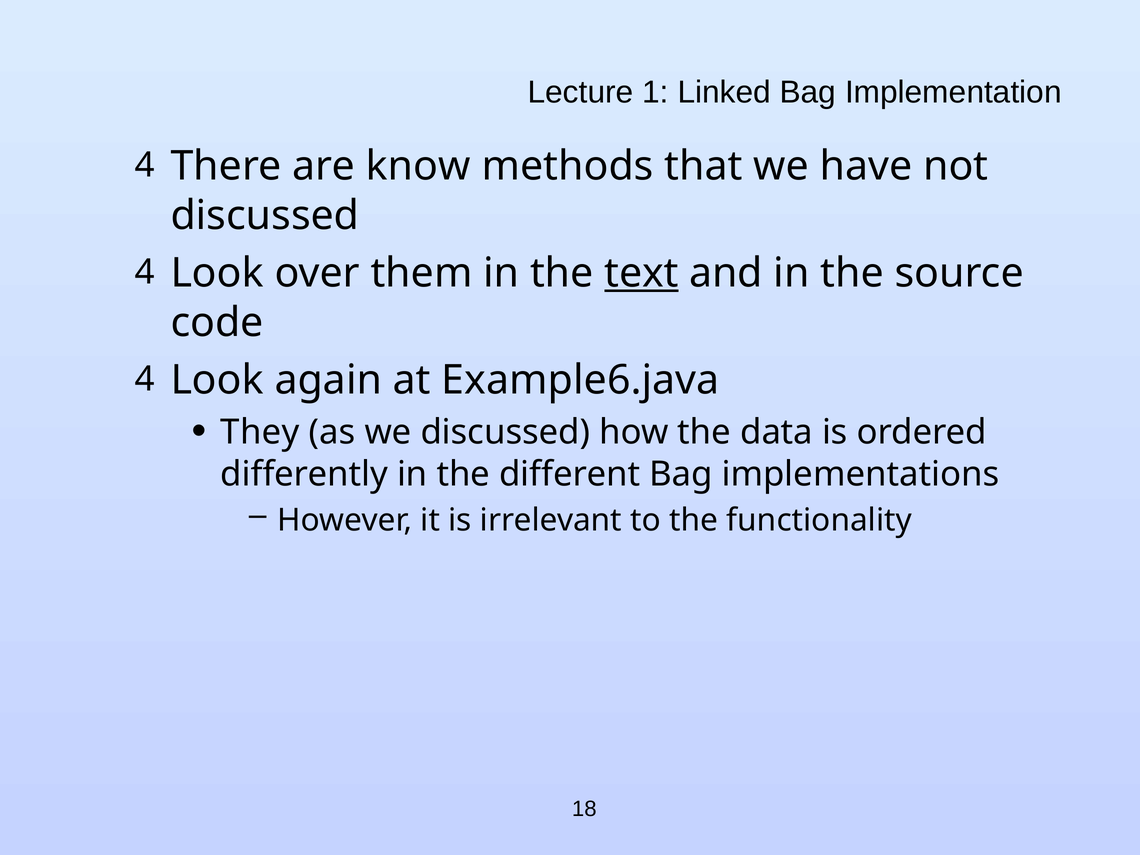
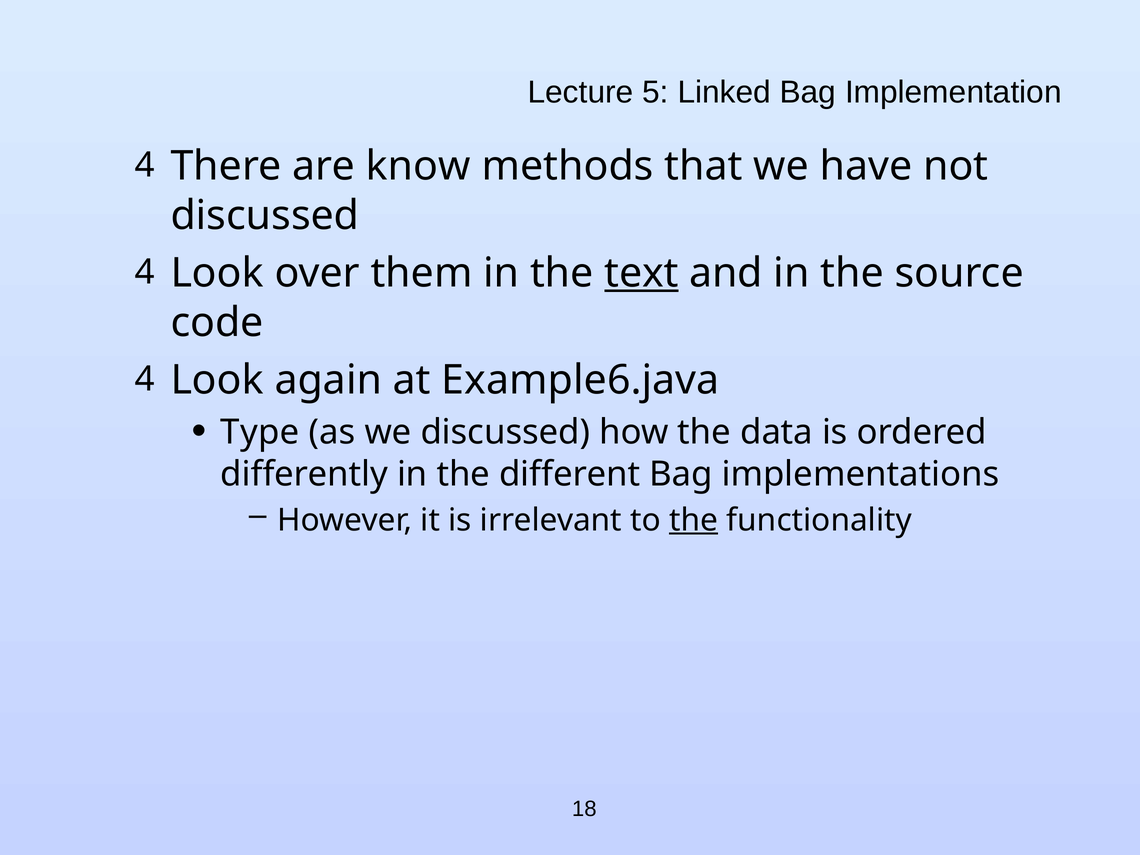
1: 1 -> 5 (656, 92)
They: They -> Type (260, 432)
the underline: none -> present (694, 520)
